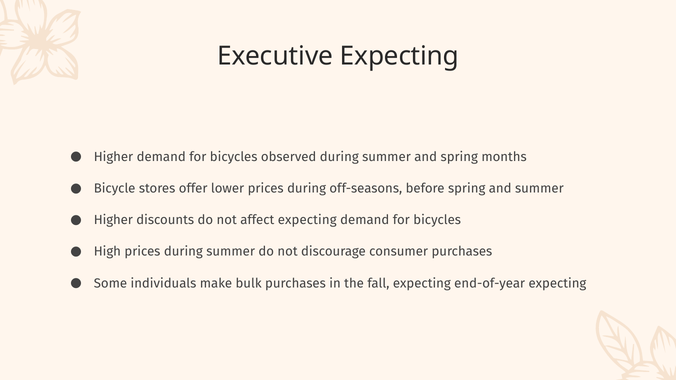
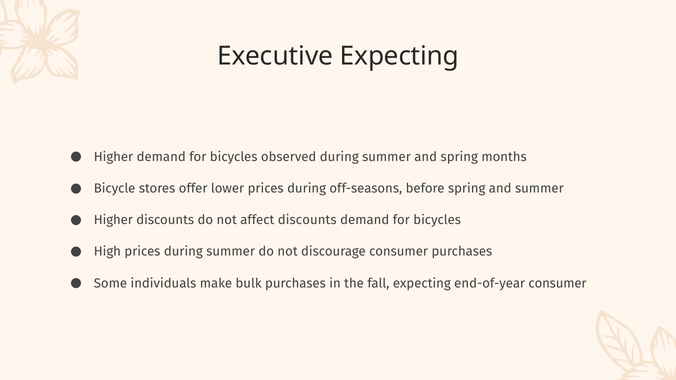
affect expecting: expecting -> discounts (307, 220)
end-of-year expecting: expecting -> consumer (557, 283)
